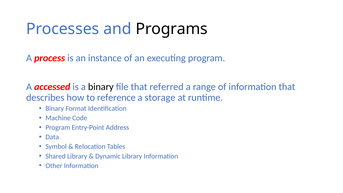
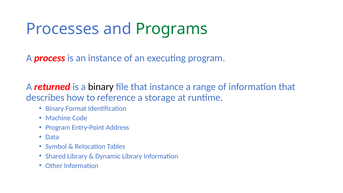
Programs colour: black -> green (172, 29)
accessed: accessed -> returned (52, 87)
that referred: referred -> instance (167, 87)
